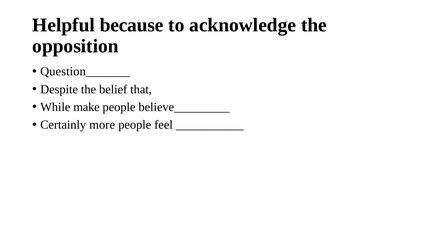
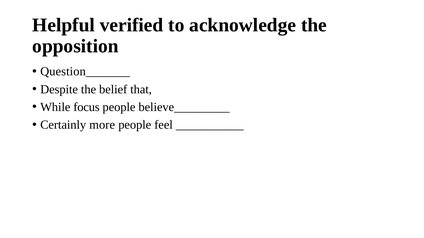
because: because -> verified (132, 25)
make: make -> focus (87, 107)
